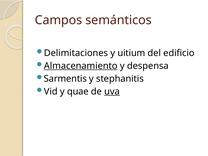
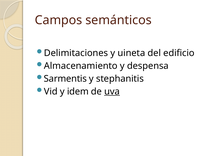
uitium: uitium -> uineta (131, 53)
Almacenamiento underline: present -> none (81, 66)
quae: quae -> idem (78, 91)
